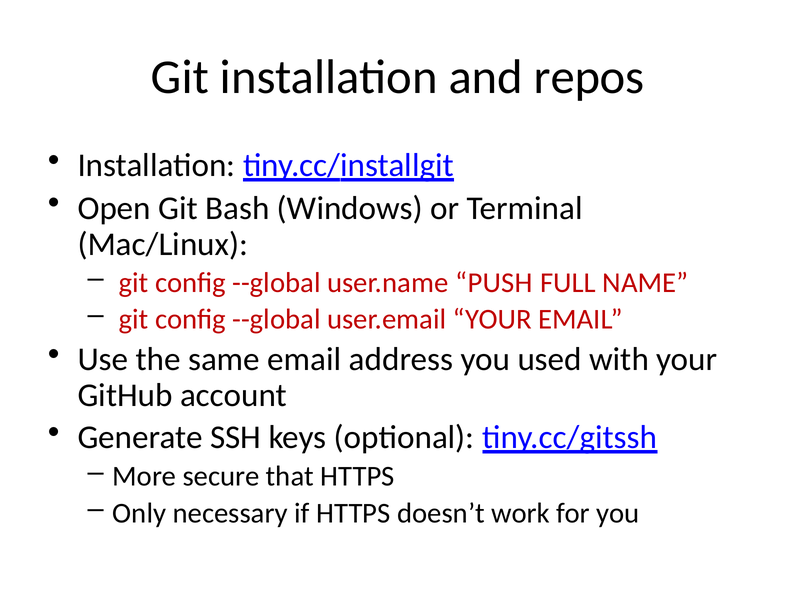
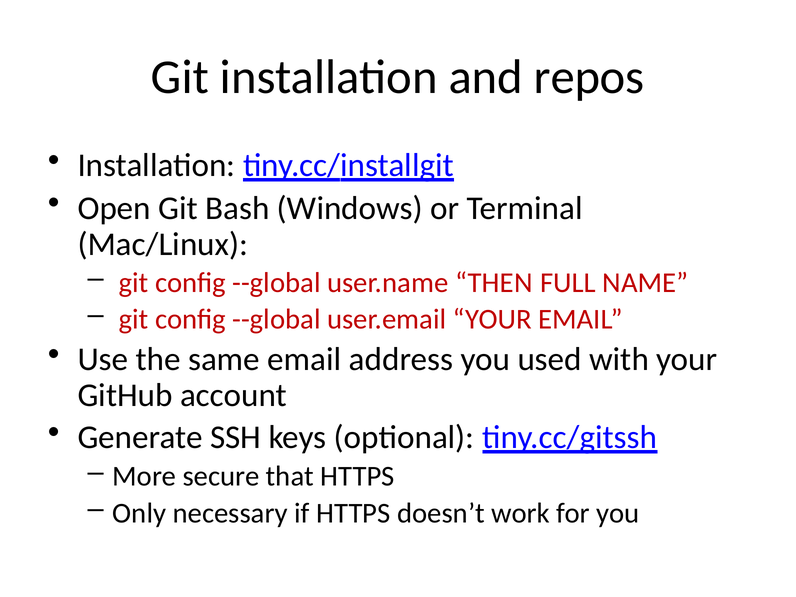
PUSH: PUSH -> THEN (494, 283)
